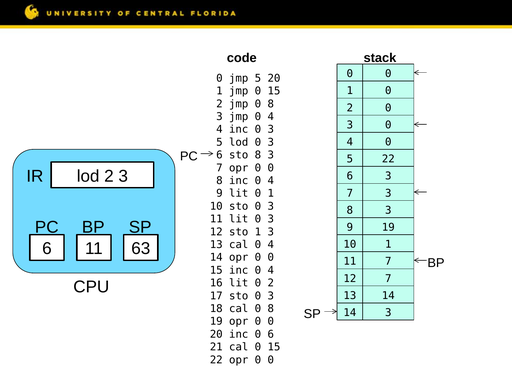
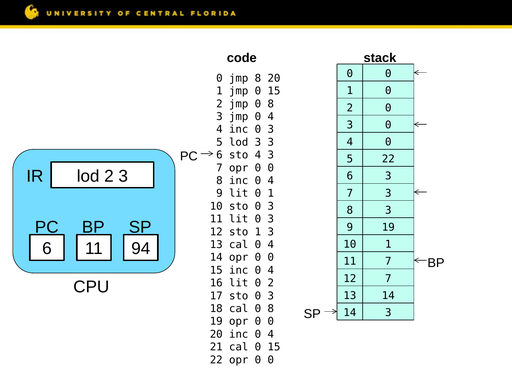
jmp 5: 5 -> 8 (258, 78)
lod 0: 0 -> 3 (258, 142)
sto 8: 8 -> 4 (258, 155)
63: 63 -> 94 (141, 249)
20 inc 0 6: 6 -> 4 (271, 334)
